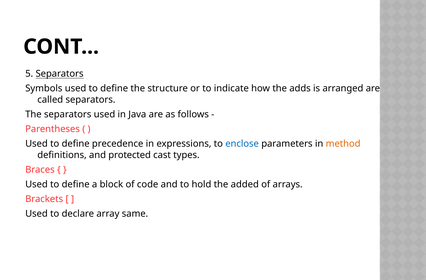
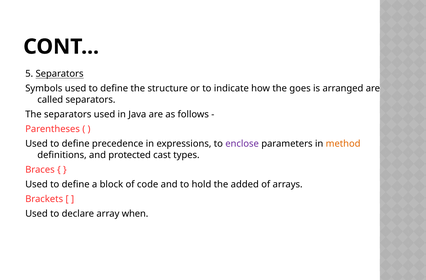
adds: adds -> goes (300, 88)
enclose colour: blue -> purple (242, 143)
same: same -> when (135, 213)
